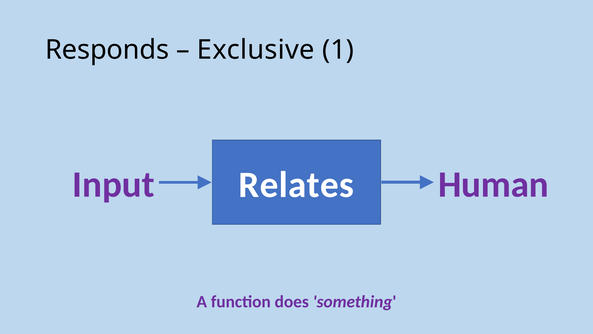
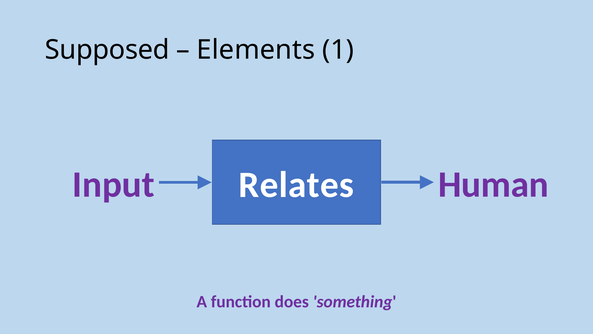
Responds: Responds -> Supposed (107, 50)
Exclusive: Exclusive -> Elements (256, 50)
